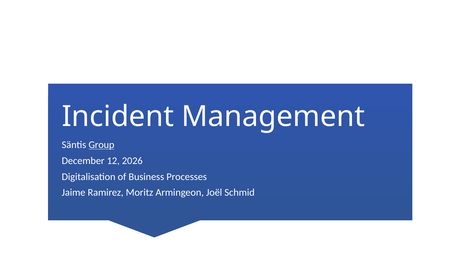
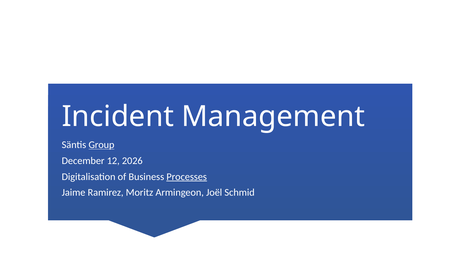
Processes underline: none -> present (187, 177)
